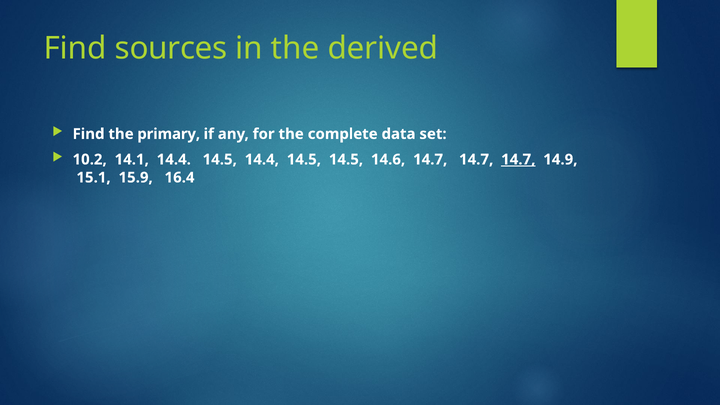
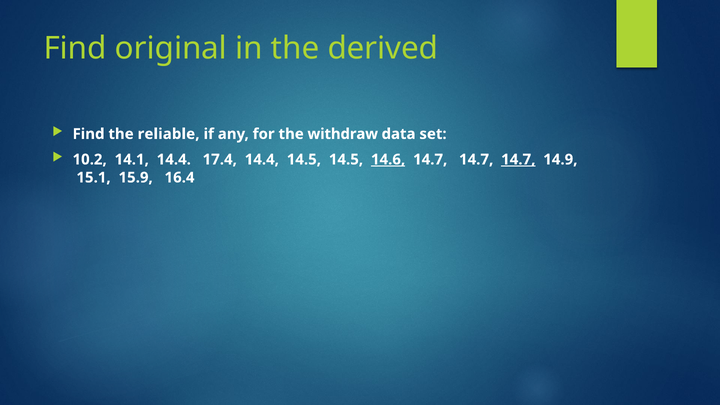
sources: sources -> original (171, 49)
primary: primary -> reliable (169, 134)
complete: complete -> withdraw (343, 134)
14.1 14.4 14.5: 14.5 -> 17.4 (220, 160)
14.6 underline: none -> present (388, 160)
